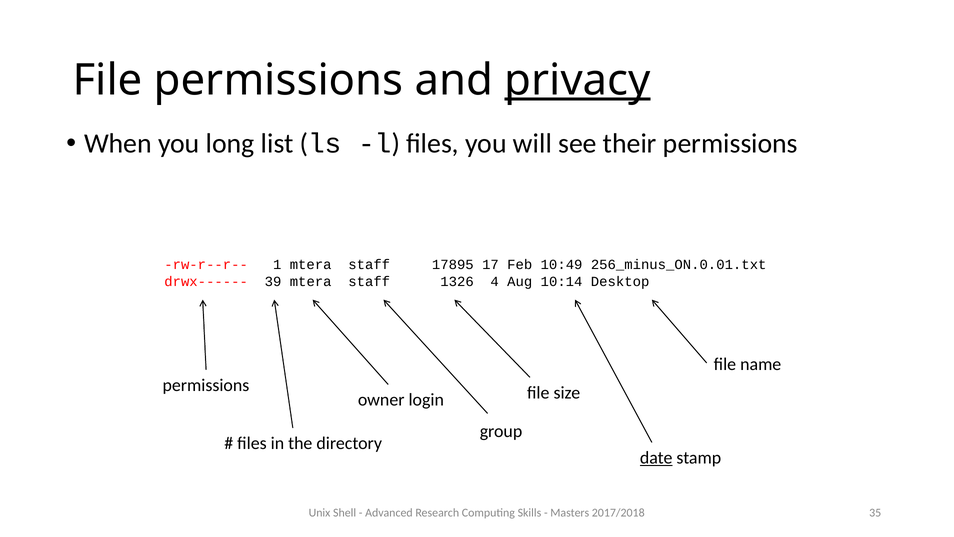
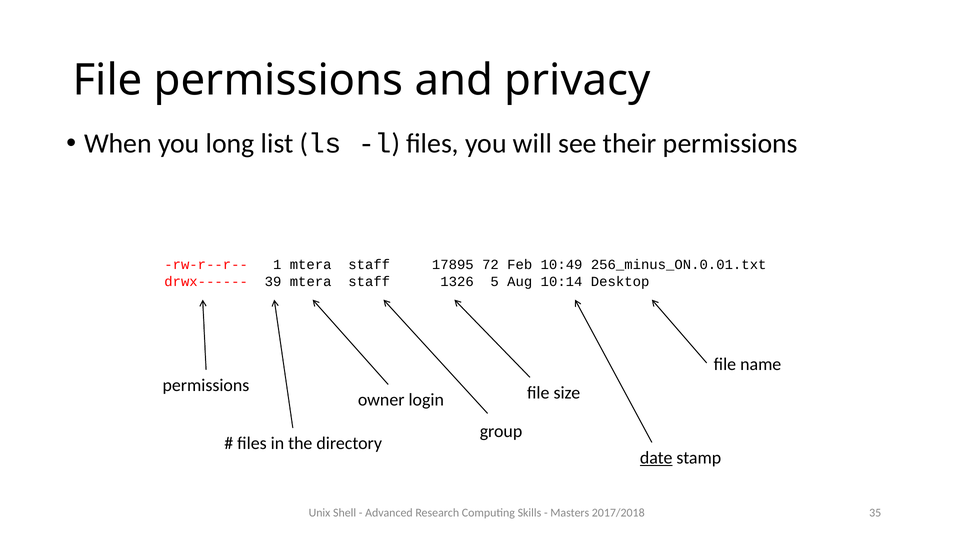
privacy underline: present -> none (577, 80)
17: 17 -> 72 (490, 265)
4: 4 -> 5 (495, 281)
